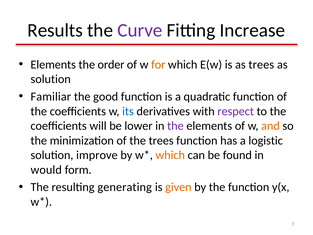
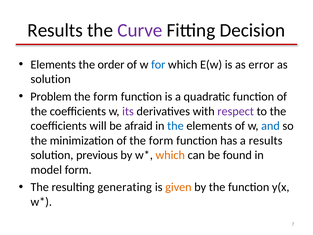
Increase: Increase -> Decision (252, 30)
for colour: orange -> blue (158, 64)
as trees: trees -> error (261, 64)
Familiar: Familiar -> Problem (51, 97)
good: good -> form (106, 97)
its colour: blue -> purple (128, 111)
lower: lower -> afraid (139, 126)
the colour: purple -> blue (175, 126)
and colour: orange -> blue (270, 126)
of the trees: trees -> form (161, 140)
a logistic: logistic -> results (266, 140)
improve: improve -> previous (97, 155)
would: would -> model (46, 170)
